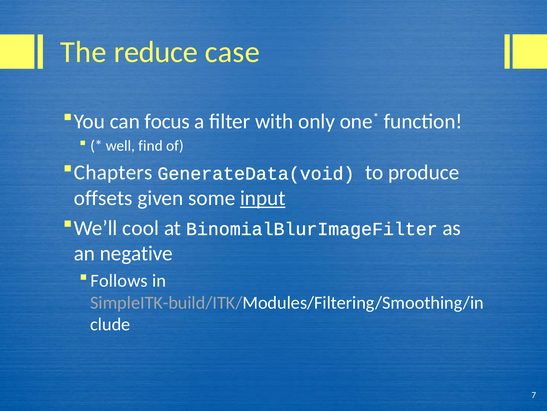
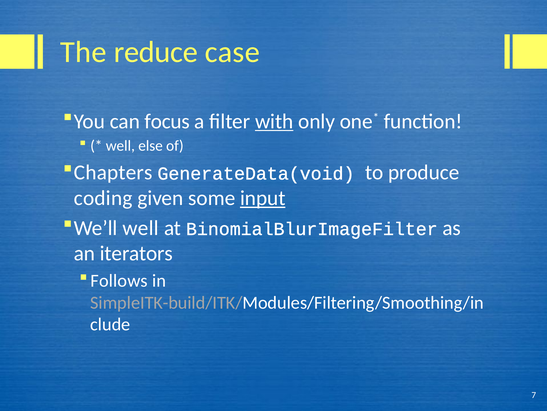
with underline: none -> present (274, 121)
find: find -> else (151, 146)
offsets: offsets -> coding (103, 198)
We’ll cool: cool -> well (141, 228)
negative: negative -> iterators (136, 253)
